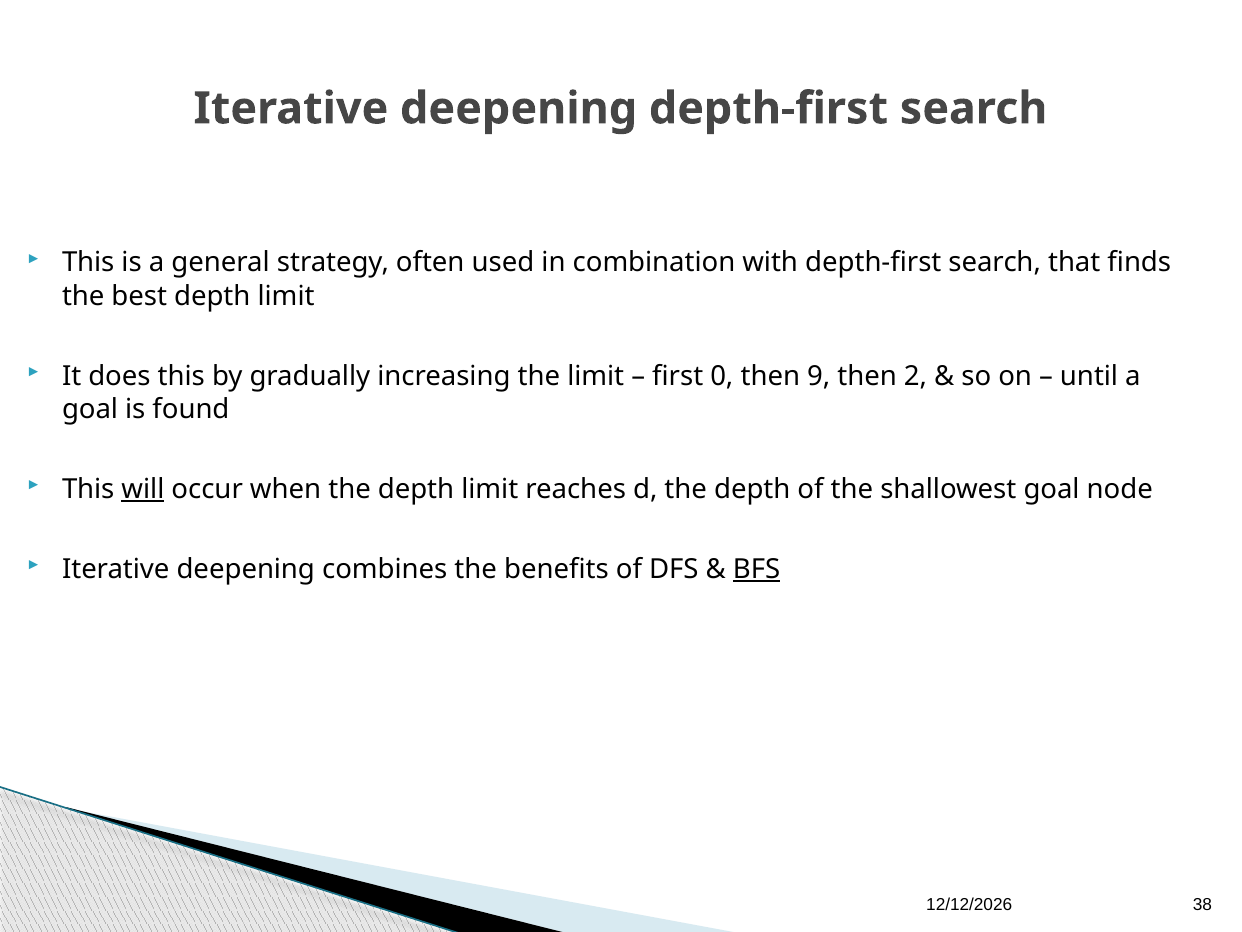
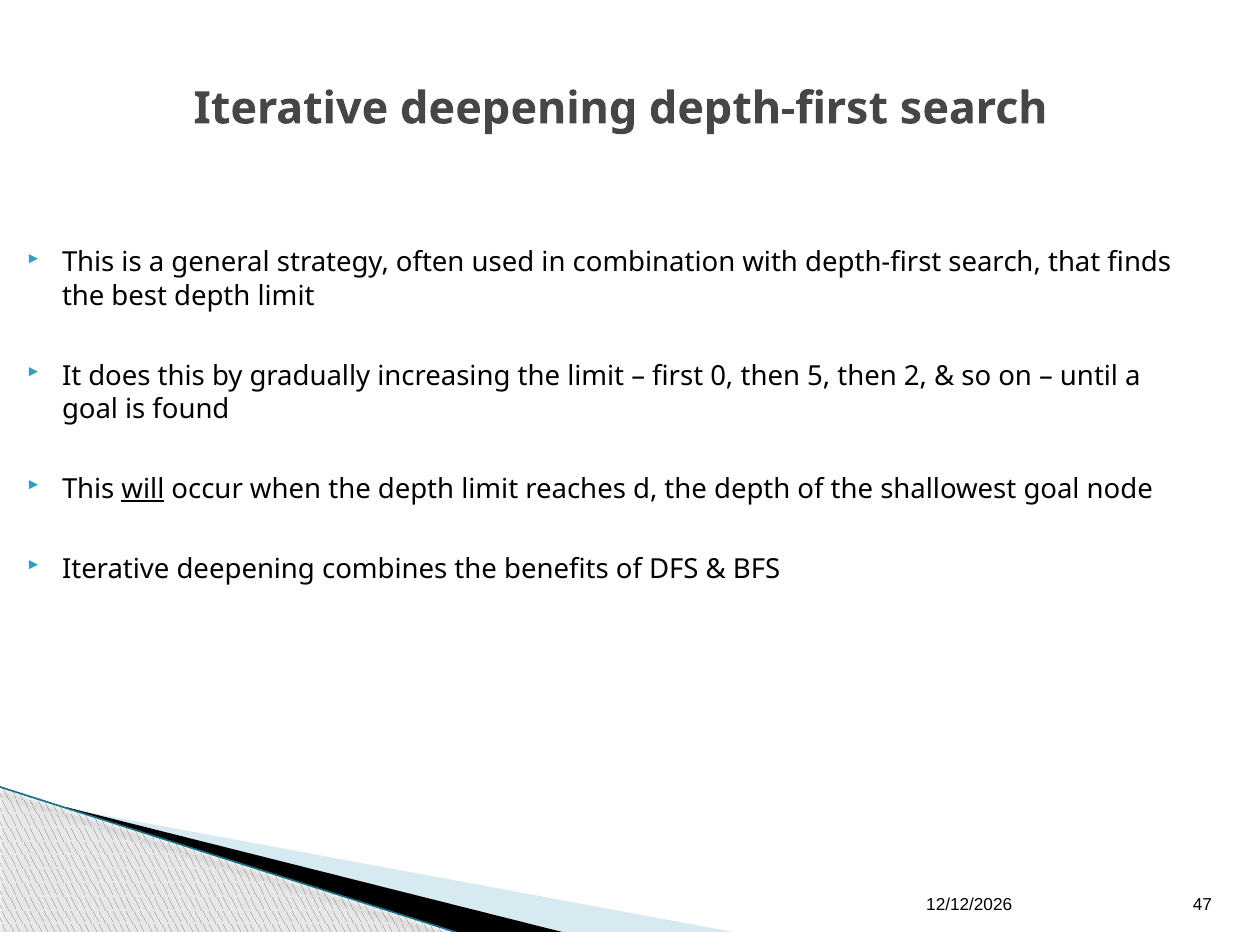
9: 9 -> 5 (819, 376)
BFS underline: present -> none (757, 569)
38: 38 -> 47 (1202, 905)
